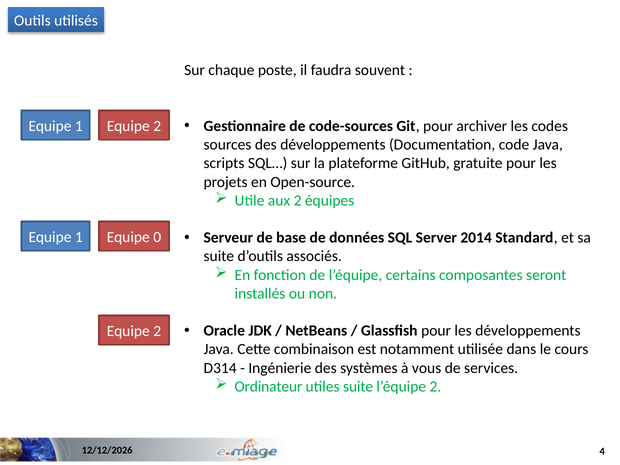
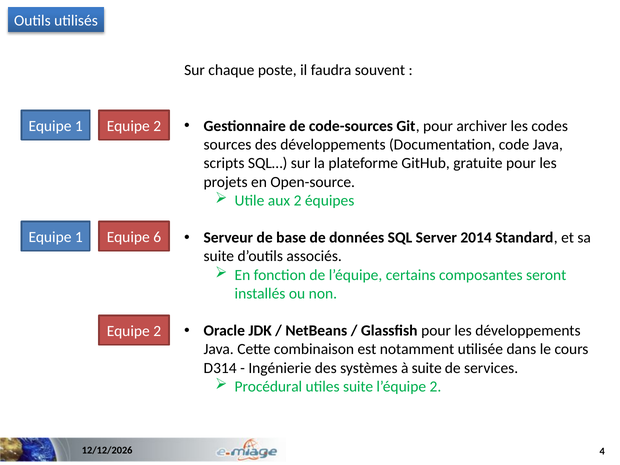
0: 0 -> 6 (157, 237)
à vous: vous -> suite (427, 368)
Ordinateur: Ordinateur -> Procédural (268, 387)
